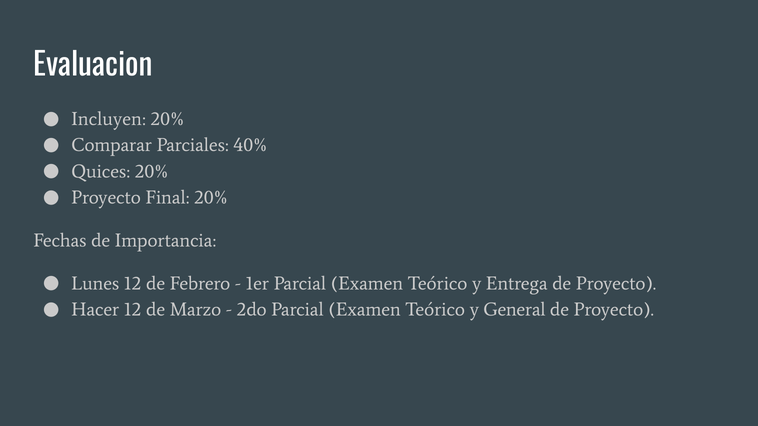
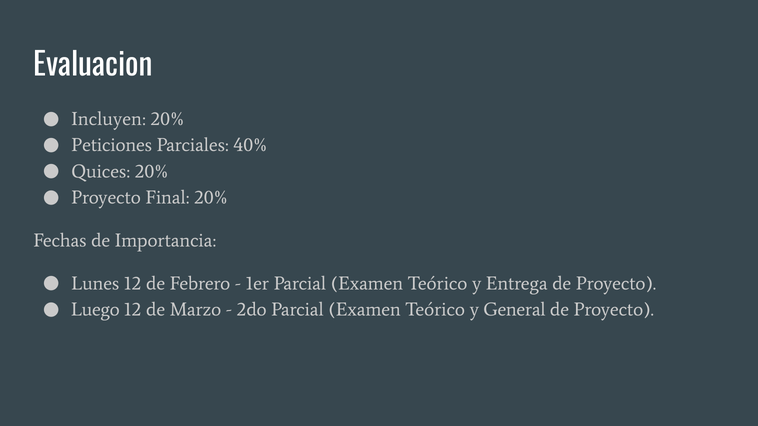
Comparar: Comparar -> Peticiones (112, 145)
Hacer: Hacer -> Luego (95, 310)
